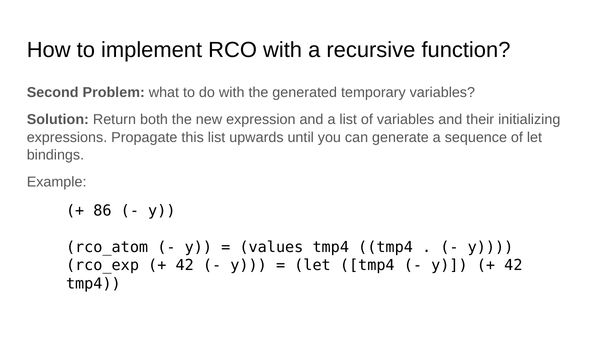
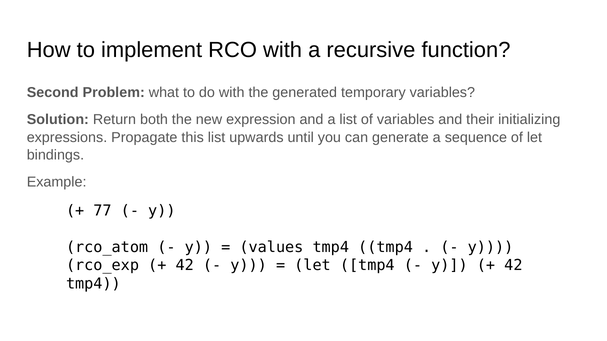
86: 86 -> 77 (102, 211)
